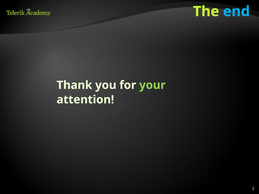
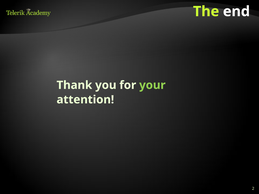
end colour: light blue -> white (236, 11)
